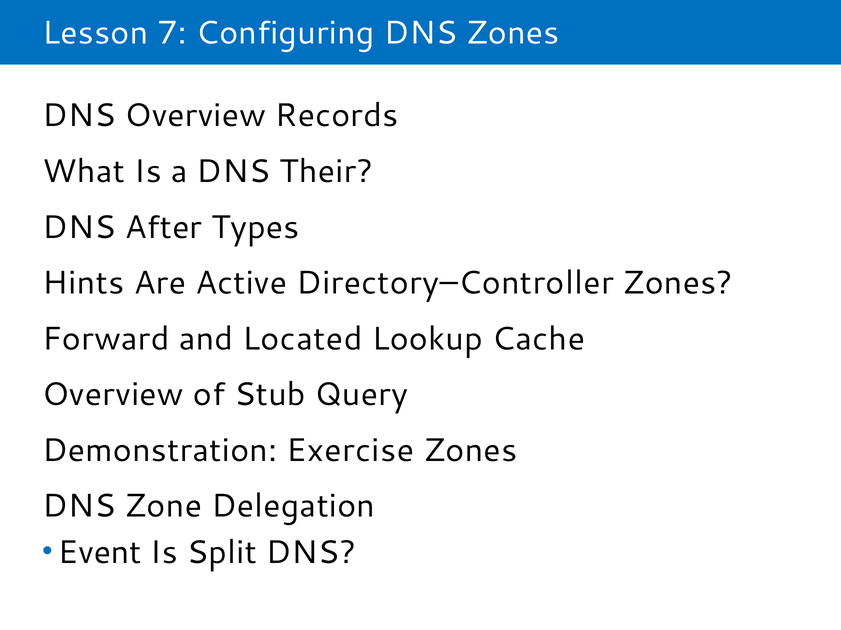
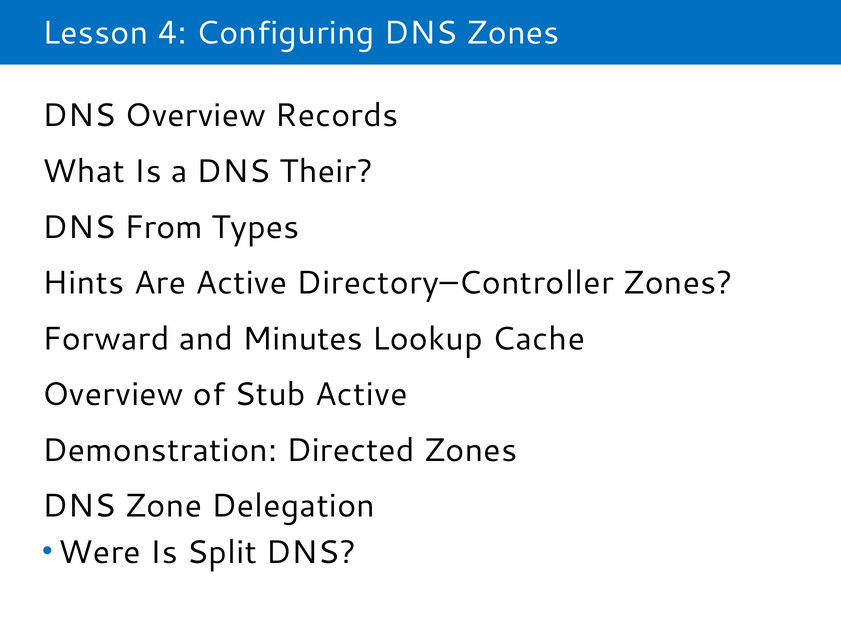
7: 7 -> 4 (172, 33)
After: After -> From (164, 227)
Located: Located -> Minutes (303, 339)
Stub Query: Query -> Active (361, 395)
Exercise: Exercise -> Directed (351, 451)
Event: Event -> Were (100, 553)
